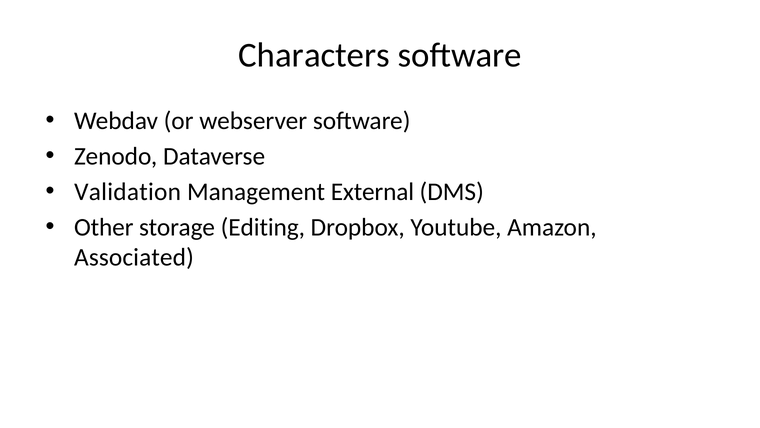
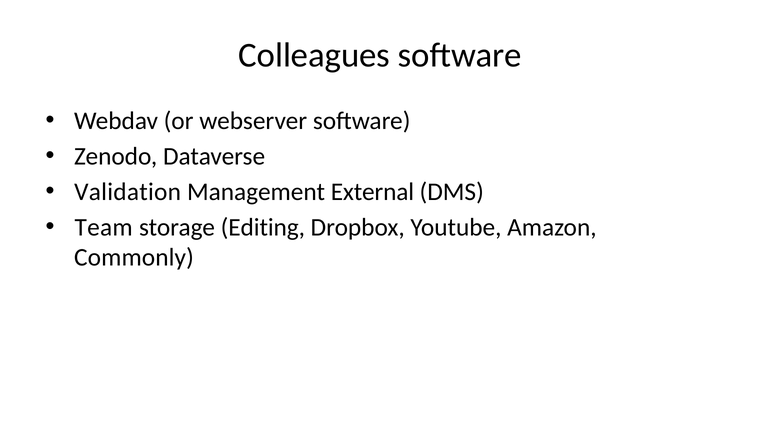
Characters: Characters -> Colleagues (314, 55)
Other: Other -> Team (104, 227)
Associated: Associated -> Commonly (134, 257)
